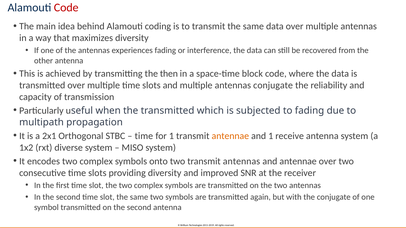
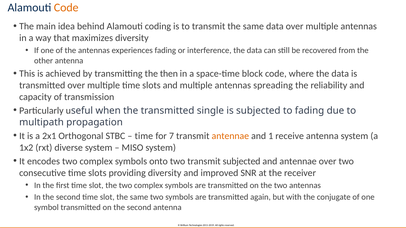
Code colour: red -> orange (66, 8)
antennas conjugate: conjugate -> spreading (273, 85)
which: which -> single (210, 111)
for 1: 1 -> 7 (171, 136)
transmit antennas: antennas -> subjected (242, 161)
